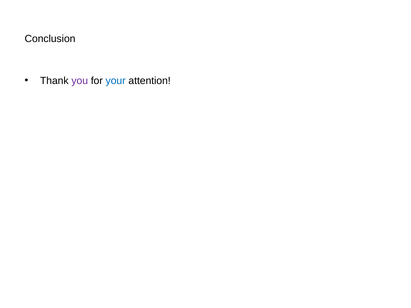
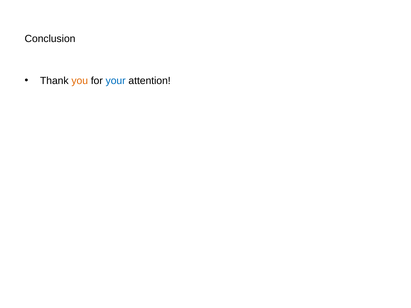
you colour: purple -> orange (80, 81)
